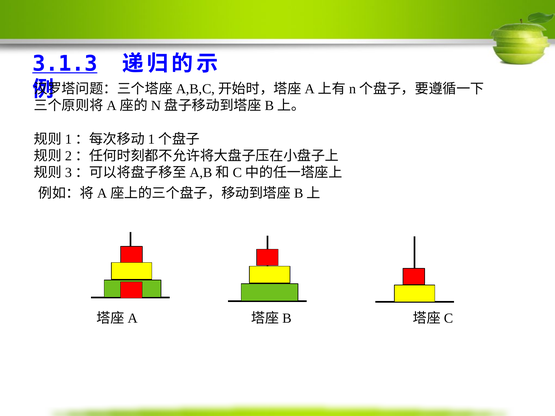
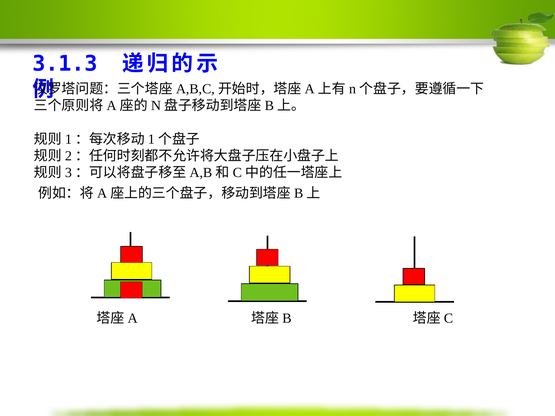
3.1.3 underline: present -> none (65, 64)
